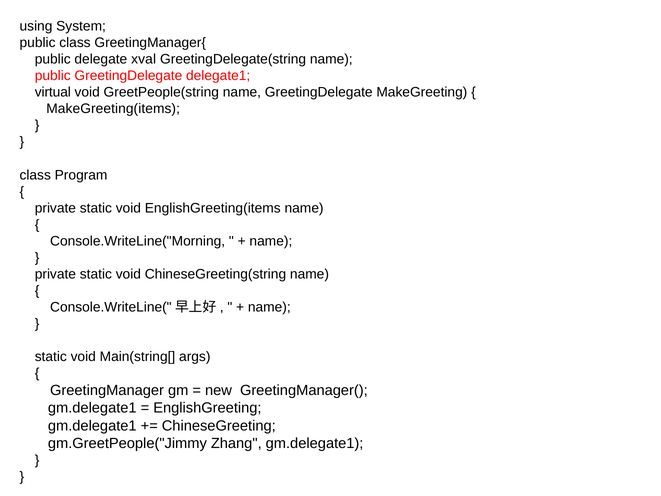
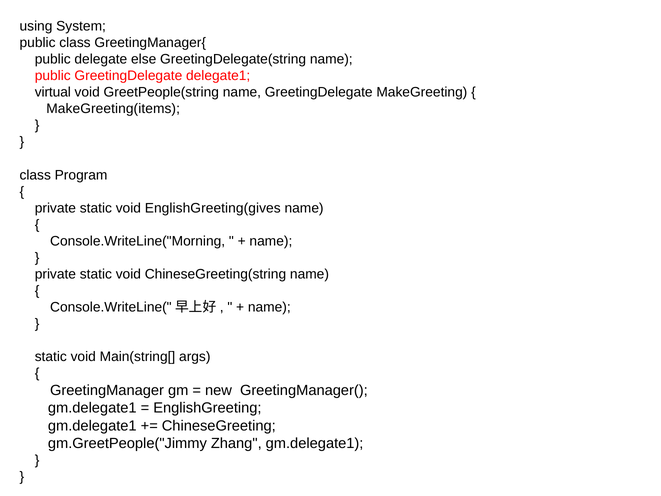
xval: xval -> else (144, 59)
EnglishGreeting(items: EnglishGreeting(items -> EnglishGreeting(gives (213, 208)
